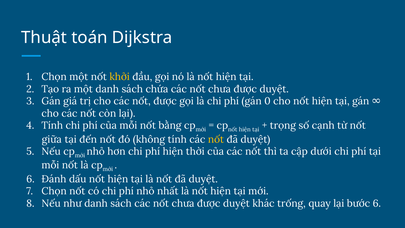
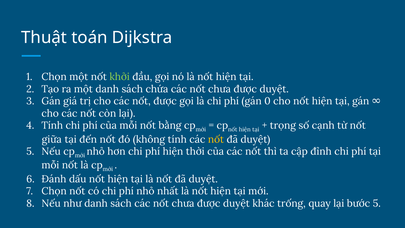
khởi colour: yellow -> light green (120, 77)
dưới: dưới -> đỉnh (321, 151)
bước 6: 6 -> 5 (377, 203)
